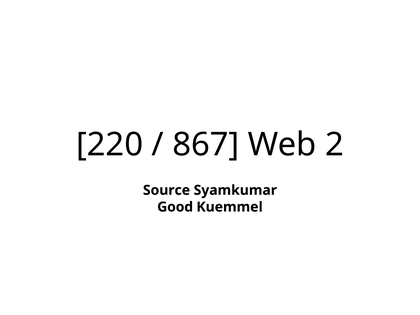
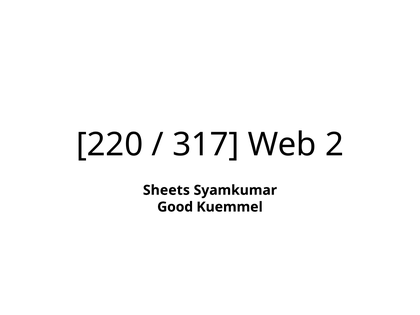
867: 867 -> 317 (206, 145)
Source: Source -> Sheets (166, 190)
